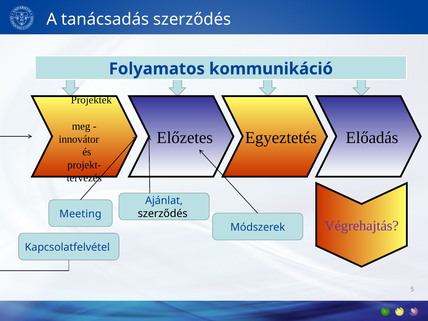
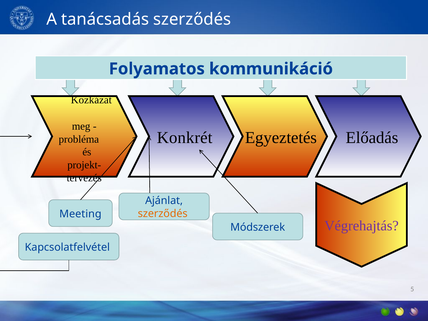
Projektek: Projektek -> Kozkázat (91, 100)
Előzetes: Előzetes -> Konkrét (185, 138)
innovátor: innovátor -> probléma (79, 139)
szerződés colour: black -> orange (163, 214)
